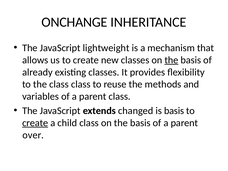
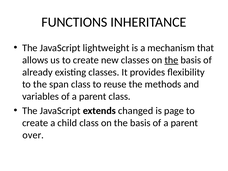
ONCHANGE: ONCHANGE -> FUNCTIONS (74, 22)
the class: class -> span (59, 84)
is basis: basis -> page (174, 111)
create underline: present -> none (35, 123)
